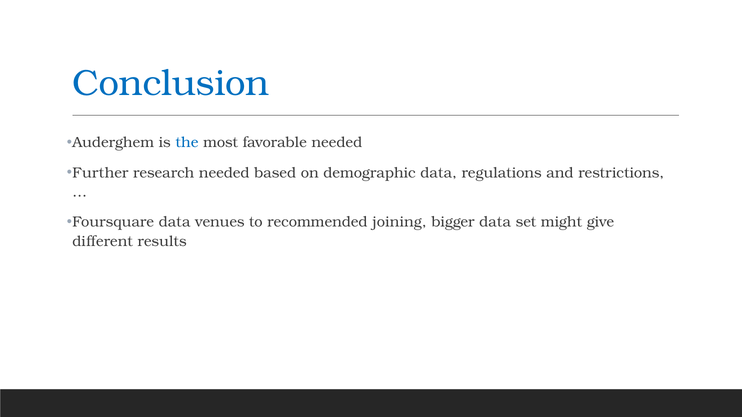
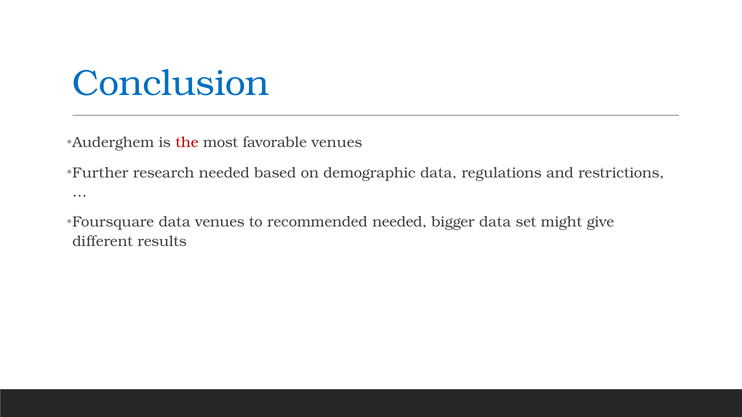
the colour: blue -> red (187, 143)
favorable needed: needed -> venues (337, 143)
recommended joining: joining -> needed (400, 222)
